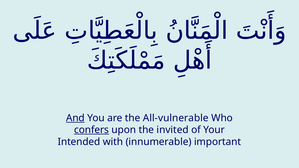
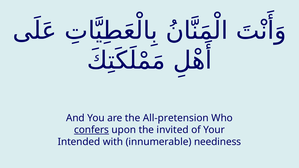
And underline: present -> none (75, 118)
All-vulnerable: All-vulnerable -> All-pretension (176, 118)
important: important -> neediness (218, 142)
